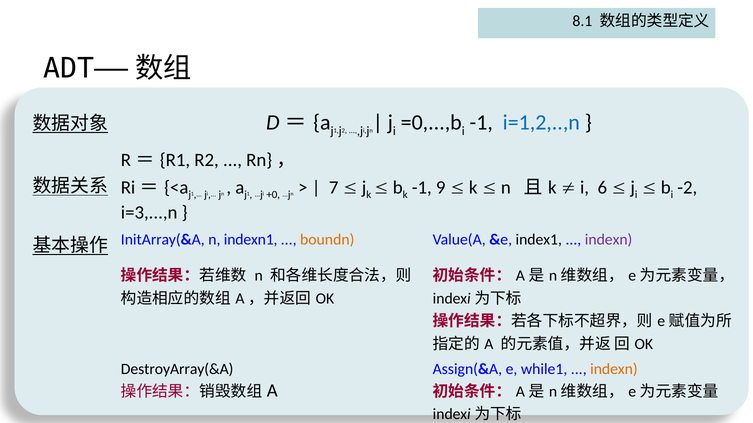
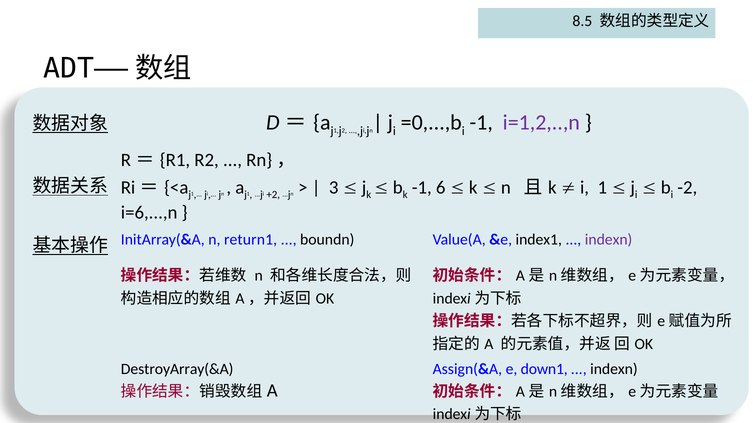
8.1: 8.1 -> 8.5 (582, 21)
i=1,2,..,n colour: blue -> purple (541, 123)
+0: +0 -> +2 (273, 195)
7: 7 -> 3 (334, 188)
9: 9 -> 6 (441, 188)
i 6: 6 -> 1 (602, 188)
i=3,...,n: i=3,...,n -> i=6,...,n (149, 213)
indexn1: indexn1 -> return1 (251, 240)
boundn colour: orange -> black (327, 240)
while1: while1 -> down1 (544, 370)
indexn colour: orange -> black (614, 370)
